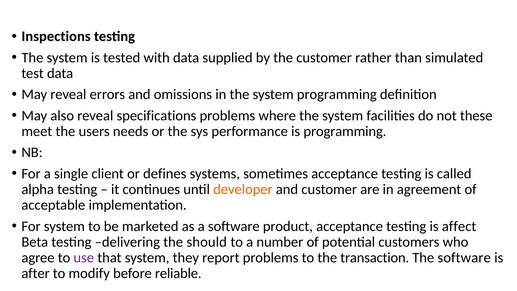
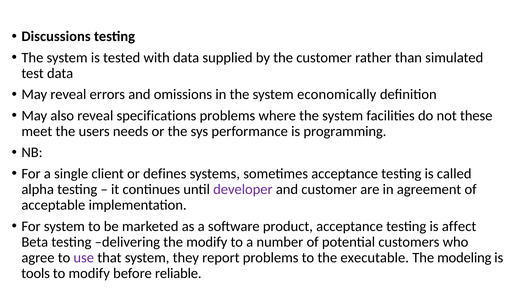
Inspections: Inspections -> Discussions (56, 36)
system programming: programming -> economically (337, 94)
developer colour: orange -> purple (243, 189)
the should: should -> modify (207, 242)
transaction: transaction -> executable (375, 258)
The software: software -> modeling (464, 258)
after: after -> tools (36, 273)
